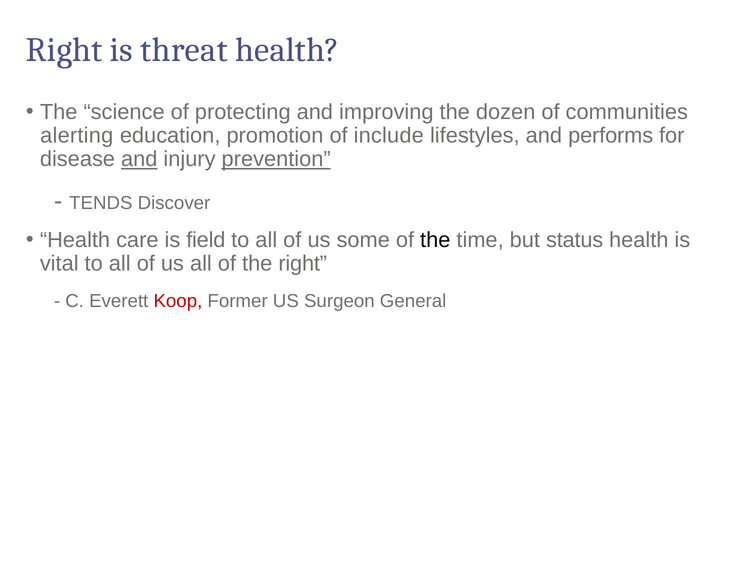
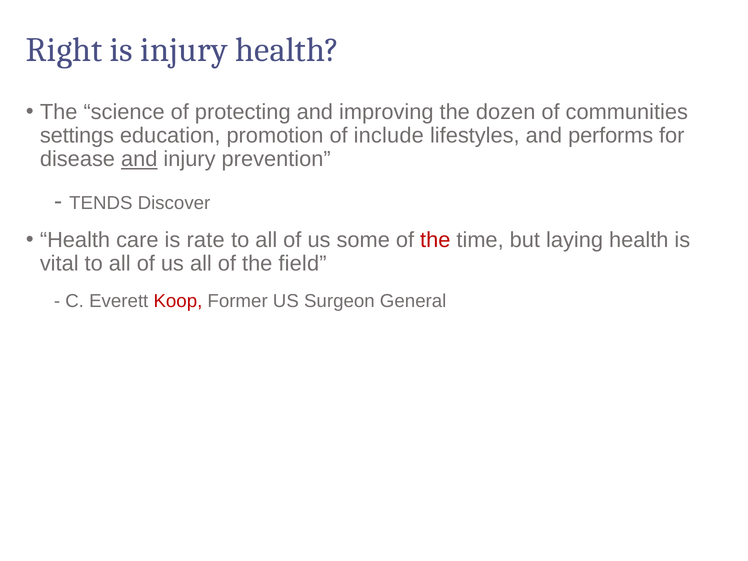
is threat: threat -> injury (184, 50)
alerting: alerting -> settings (77, 136)
prevention underline: present -> none (276, 159)
field: field -> rate (206, 240)
the colour: black -> red (435, 240)
status: status -> laying (575, 240)
the right: right -> field (303, 264)
